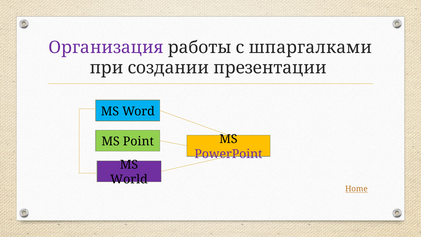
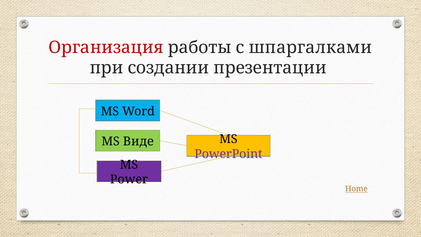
Организация colour: purple -> red (106, 47)
Point: Point -> Виде (138, 141)
World: World -> Power (129, 179)
